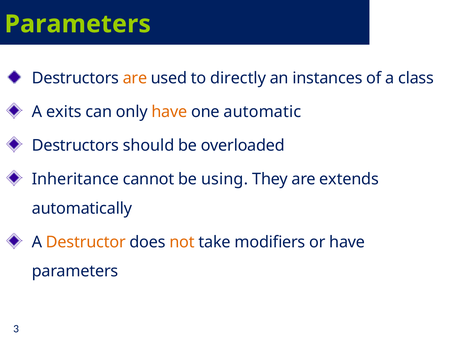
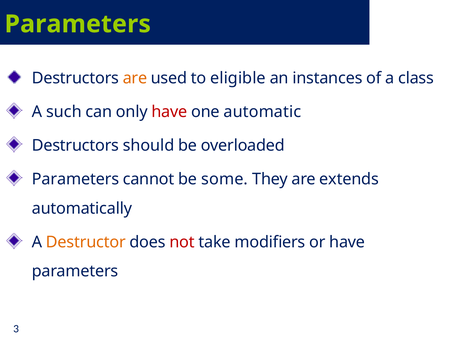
directly: directly -> eligible (238, 78)
exits: exits -> such (64, 112)
have colour: orange -> red (169, 112)
Inheritance: Inheritance -> Parameters (76, 179)
using: using -> some (225, 179)
not colour: orange -> red (182, 242)
